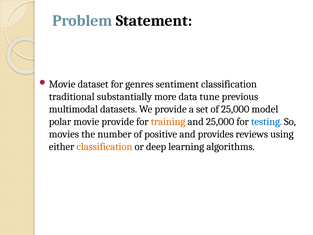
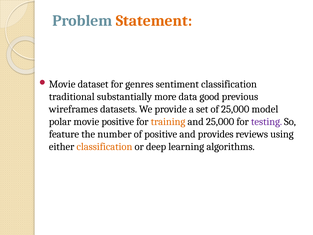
Statement colour: black -> orange (154, 21)
tune: tune -> good (210, 97)
multimodal: multimodal -> wireframes (73, 109)
movie provide: provide -> positive (118, 122)
testing colour: blue -> purple (267, 122)
movies: movies -> feature (64, 134)
